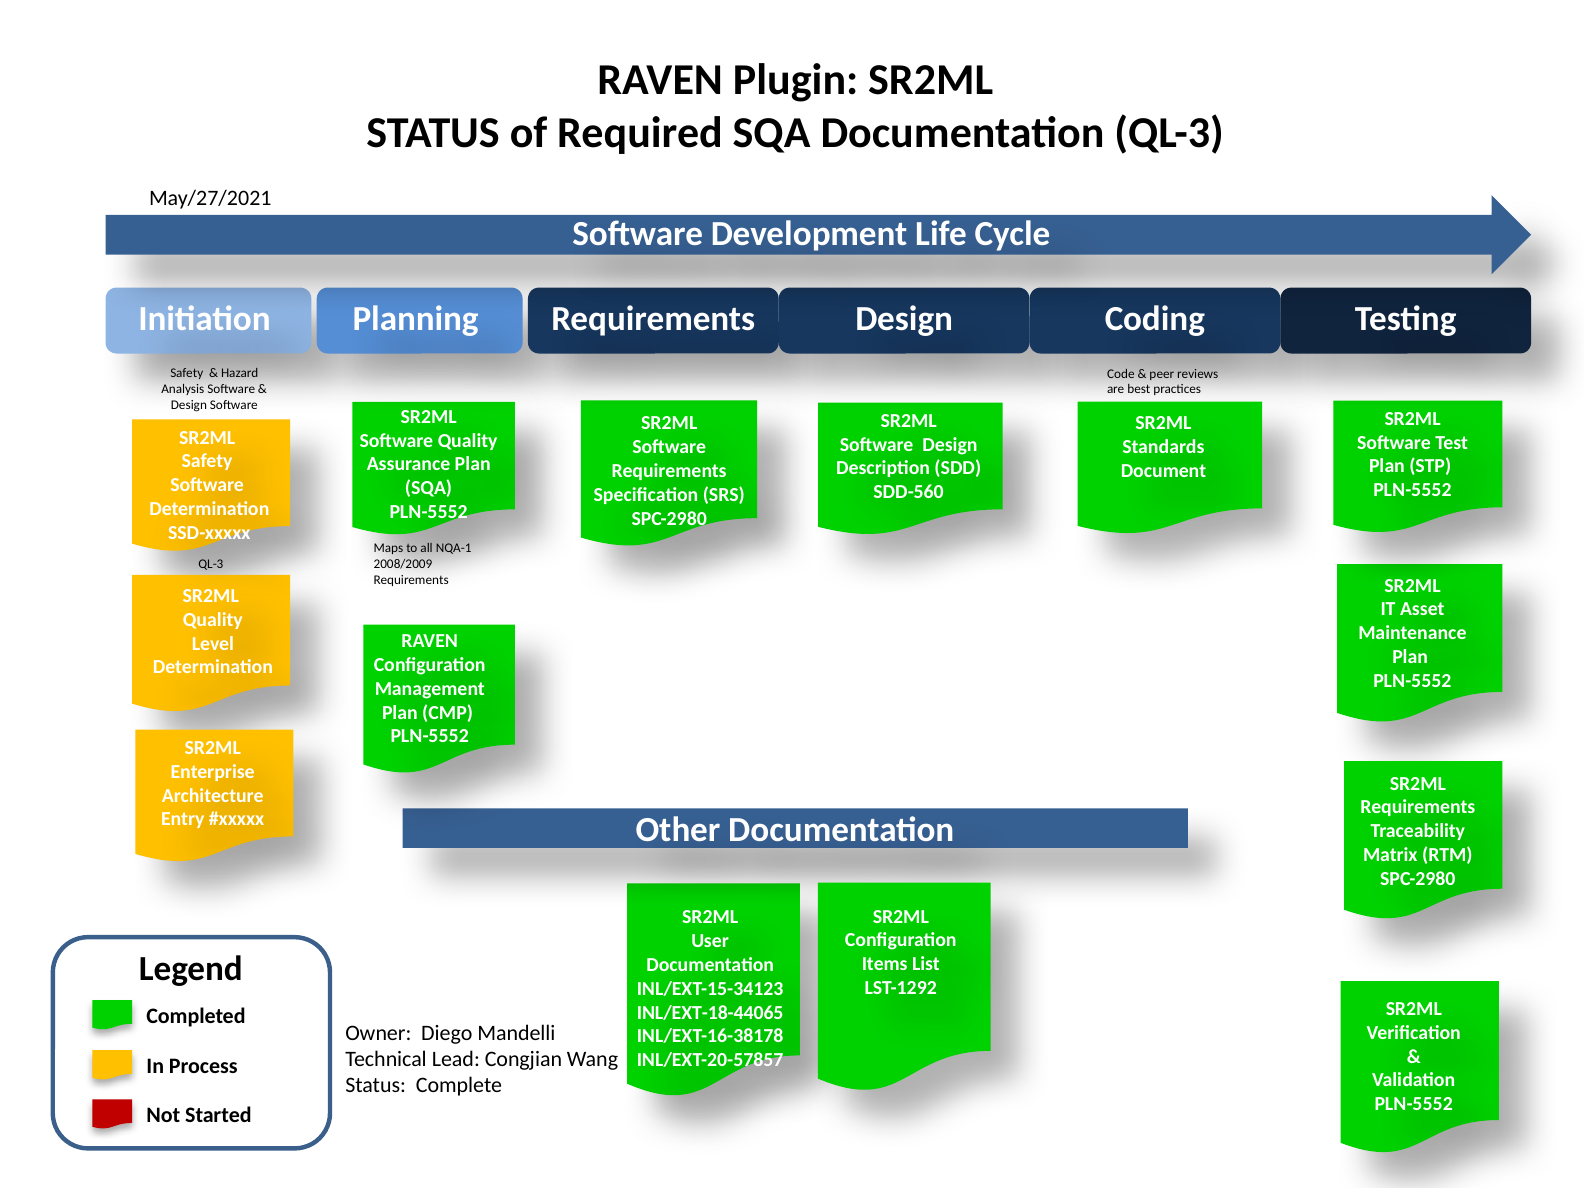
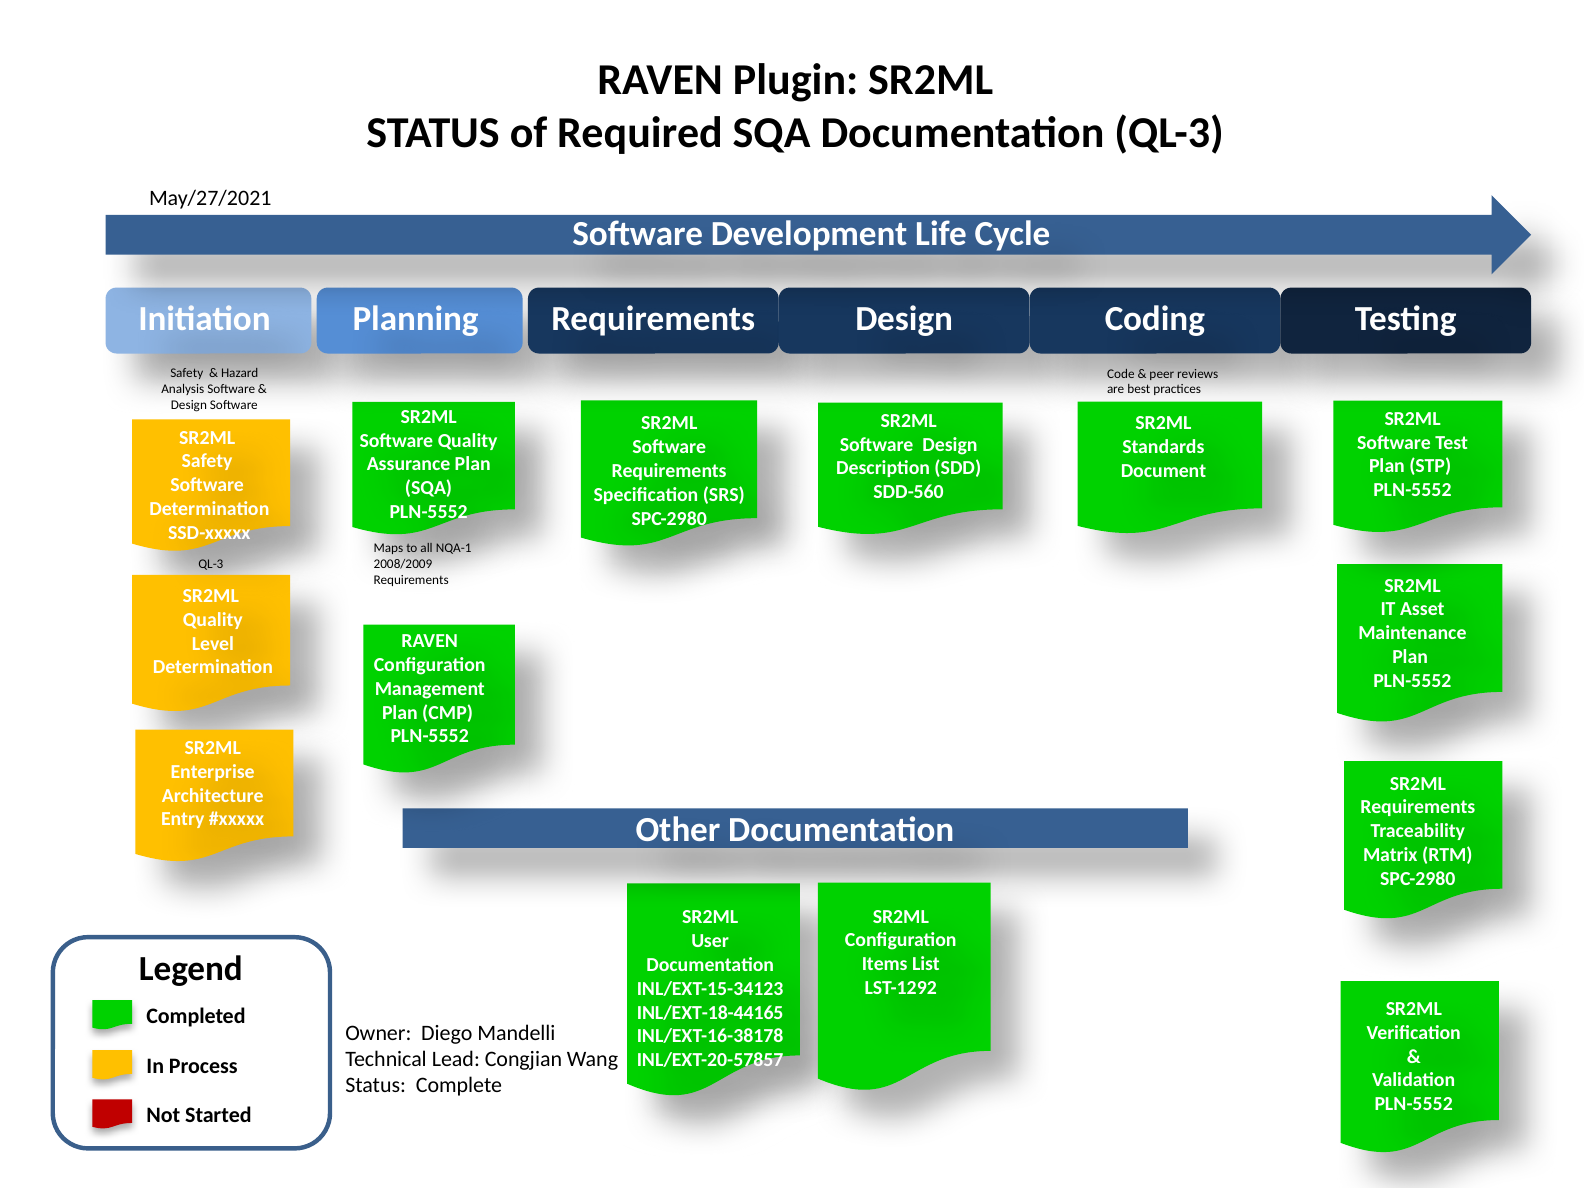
INL/EXT-18-44065: INL/EXT-18-44065 -> INL/EXT-18-44165 (710, 1013)
